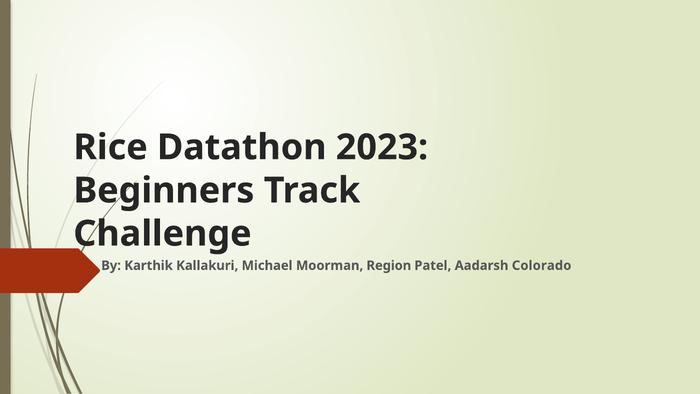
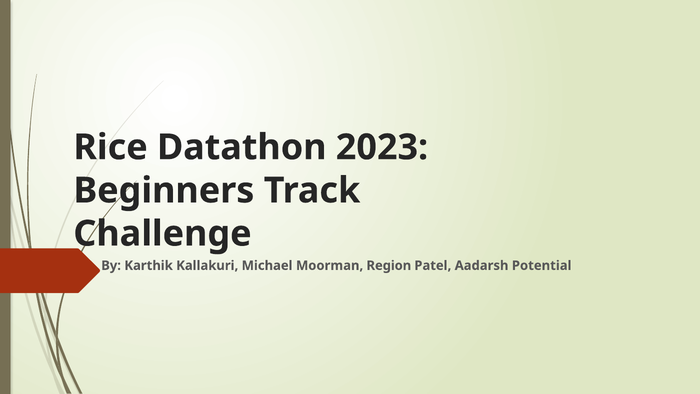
Colorado: Colorado -> Potential (542, 265)
